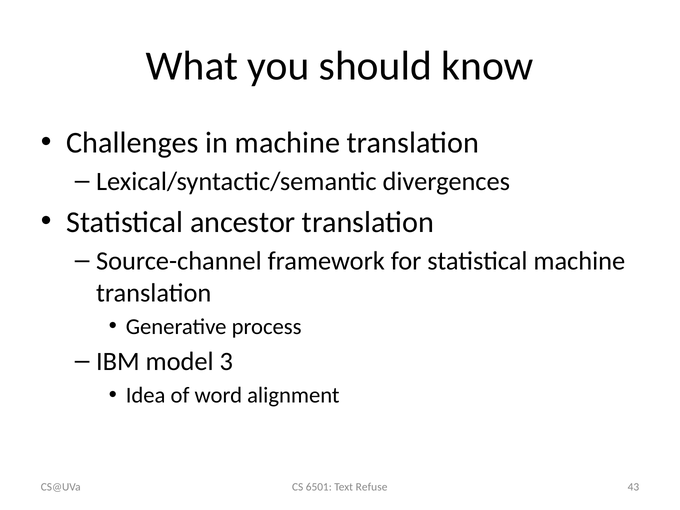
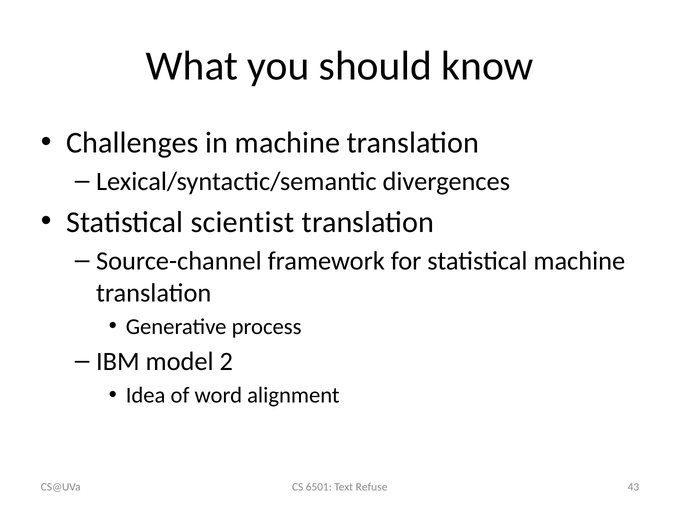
ancestor: ancestor -> scientist (242, 222)
3: 3 -> 2 (226, 362)
